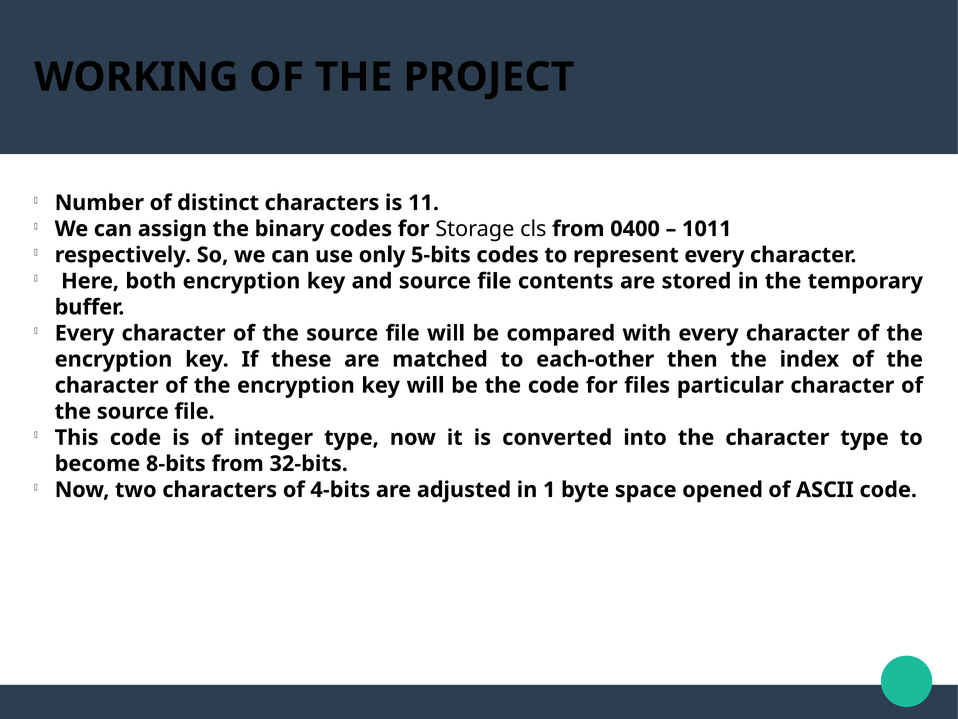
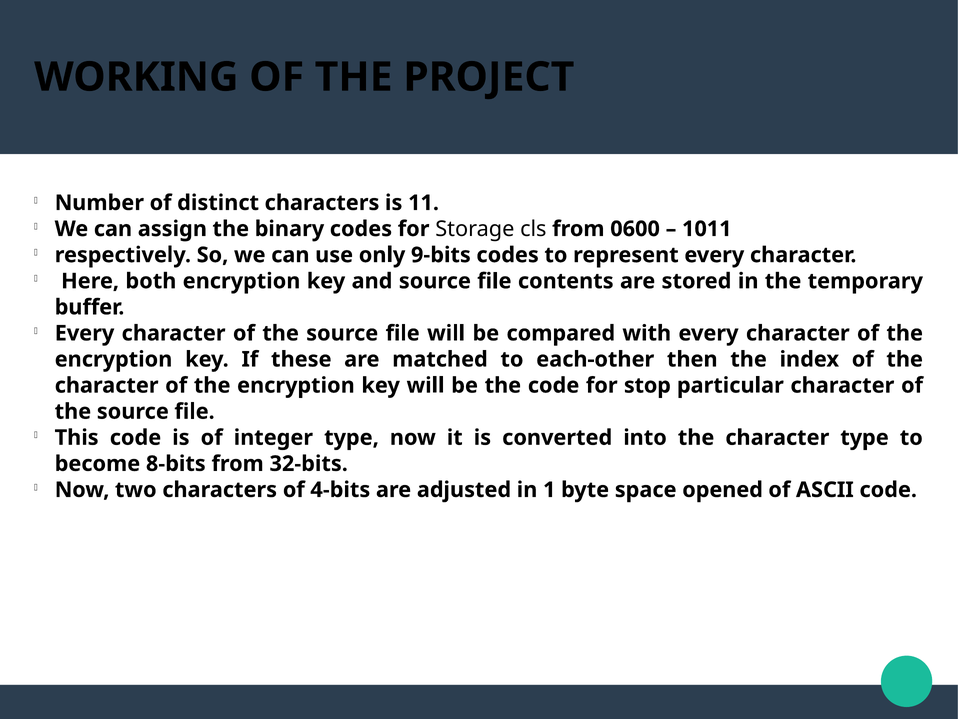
0400: 0400 -> 0600 (635, 229)
5-bits: 5-bits -> 9-bits (441, 255)
files: files -> stop (647, 385)
